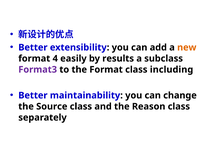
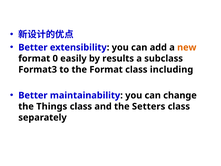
4: 4 -> 0 (55, 58)
Format3 colour: purple -> black (38, 69)
Source: Source -> Things (52, 106)
Reason: Reason -> Setters (149, 106)
